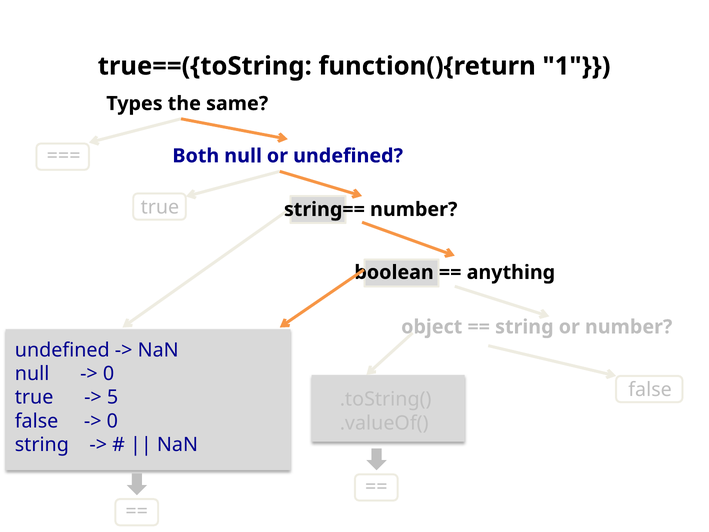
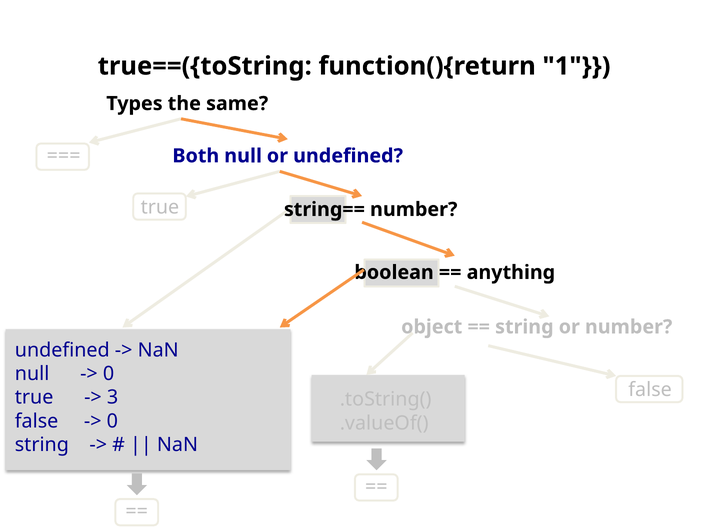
5: 5 -> 3 (113, 397)
